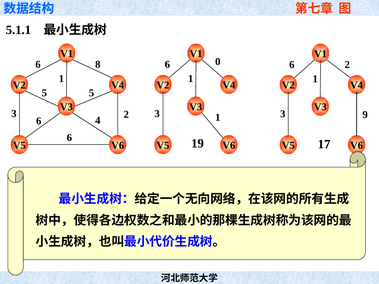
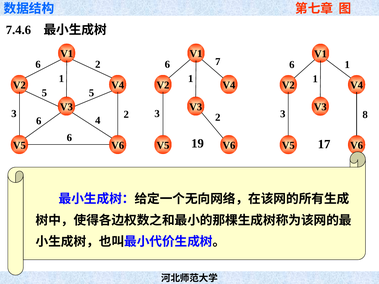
5.1.1: 5.1.1 -> 7.4.6 (18, 30)
6 8: 8 -> 2 (98, 65)
0: 0 -> 7 (218, 62)
6 2: 2 -> 1 (347, 65)
3 1: 1 -> 2 (218, 118)
9: 9 -> 8 (365, 115)
